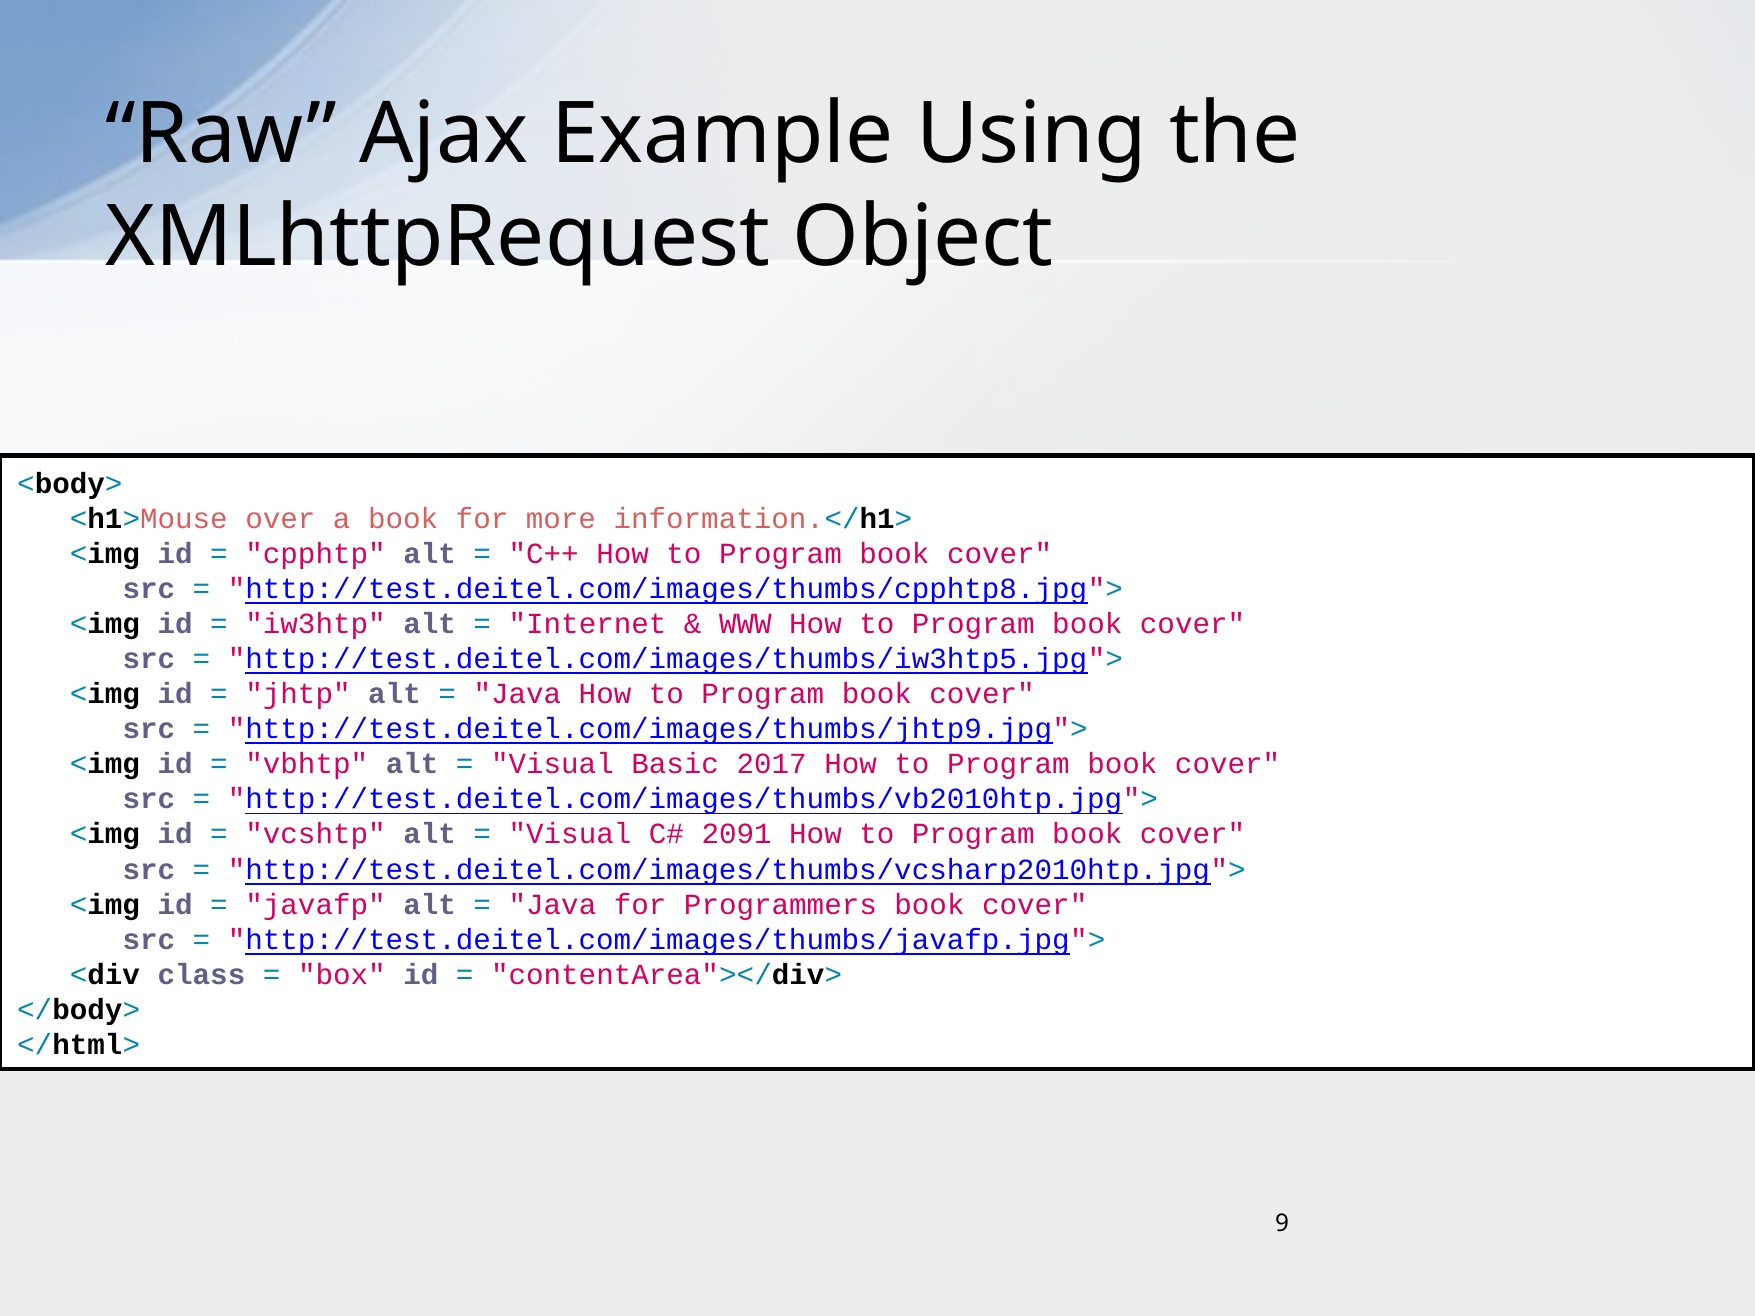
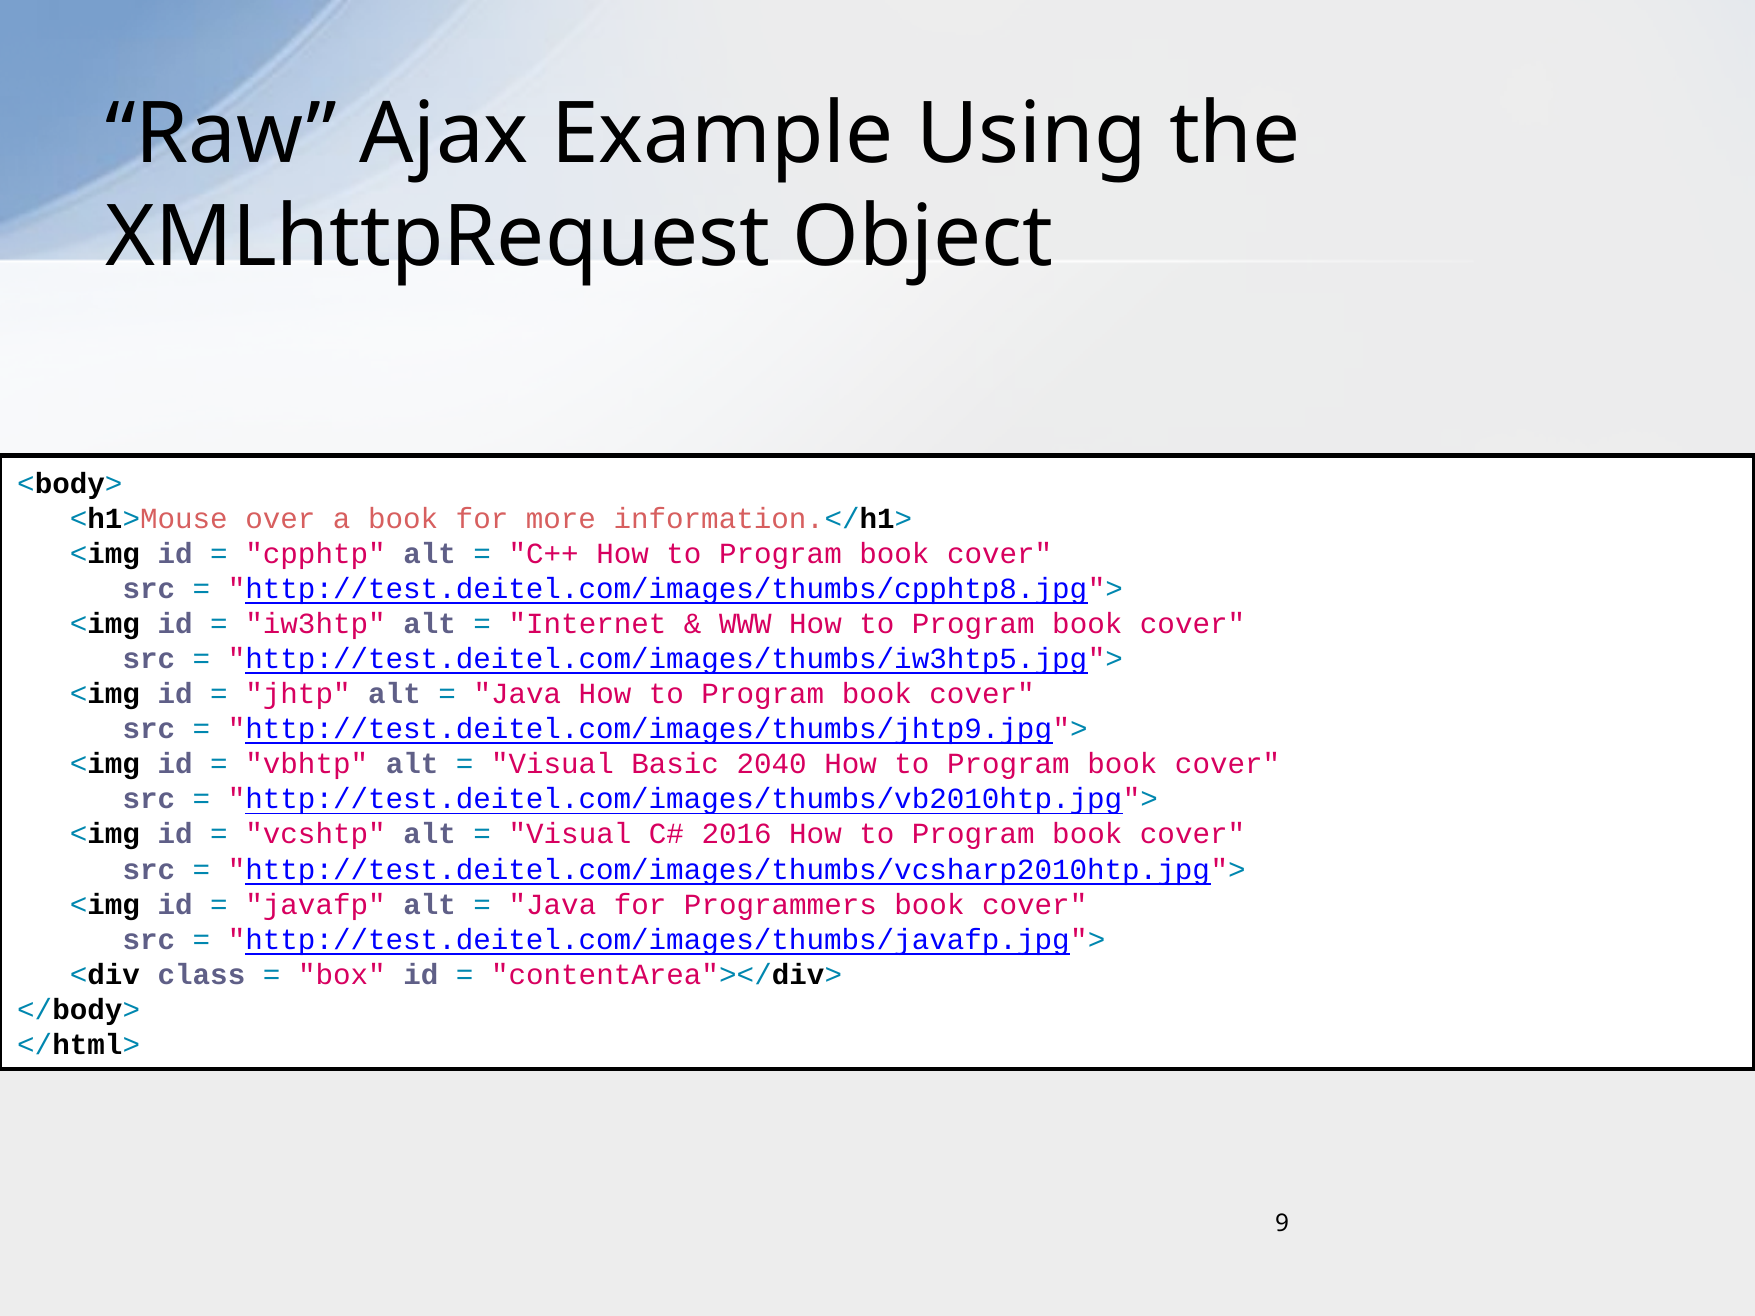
2017: 2017 -> 2040 (772, 764)
2091: 2091 -> 2016 (737, 834)
